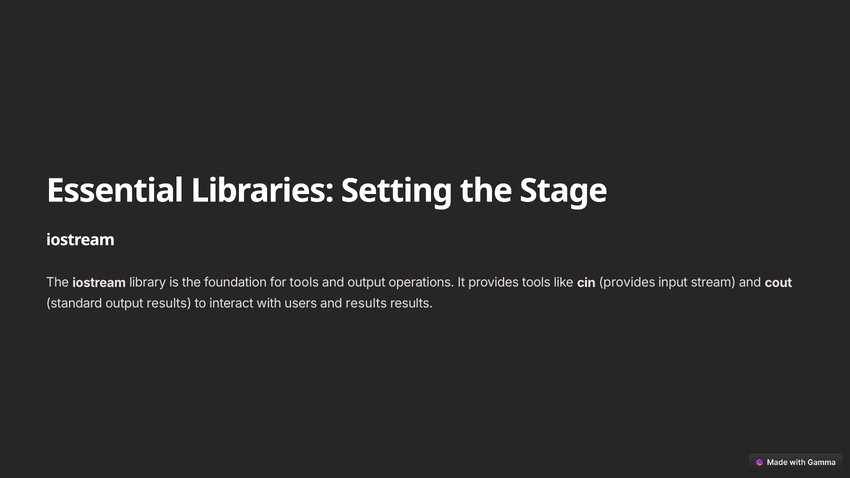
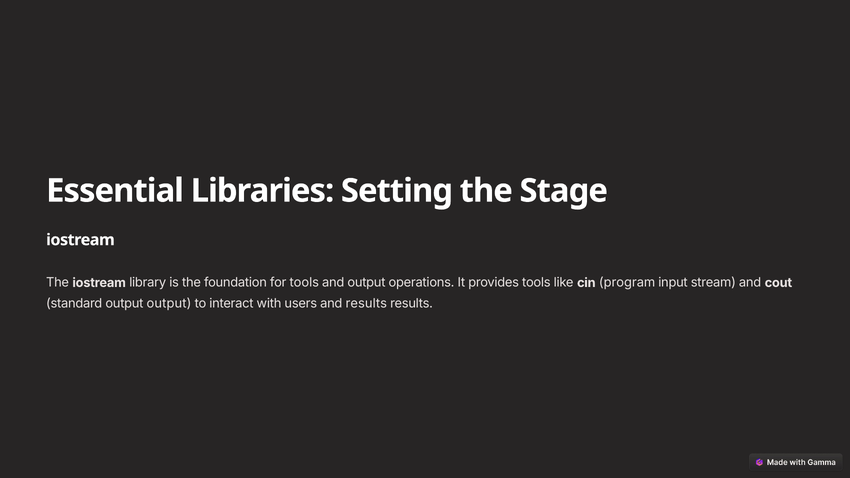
cin provides: provides -> program (627, 283)
output results: results -> output (169, 304)
